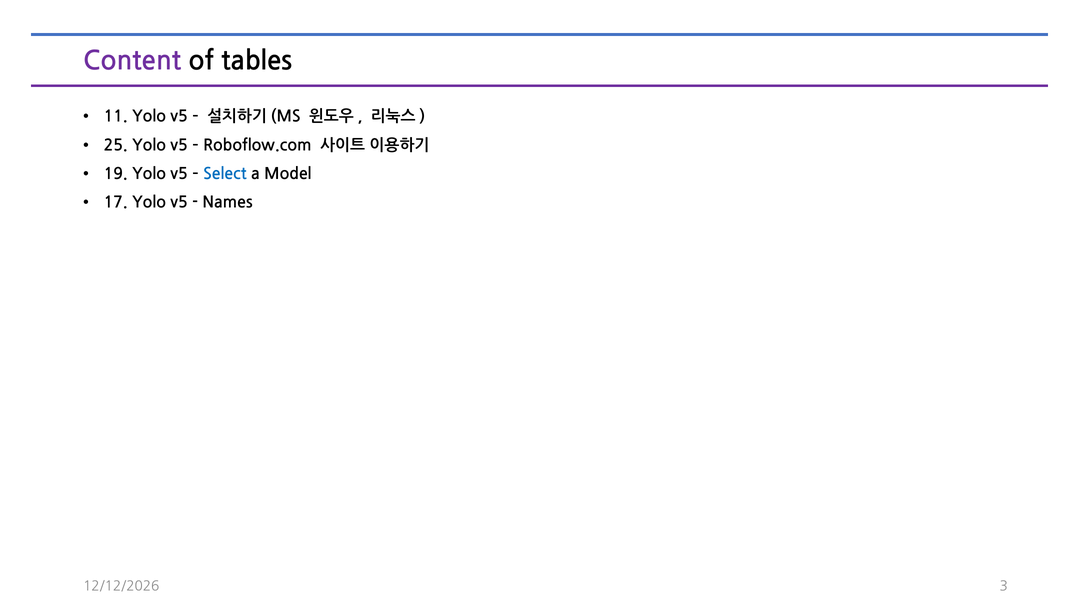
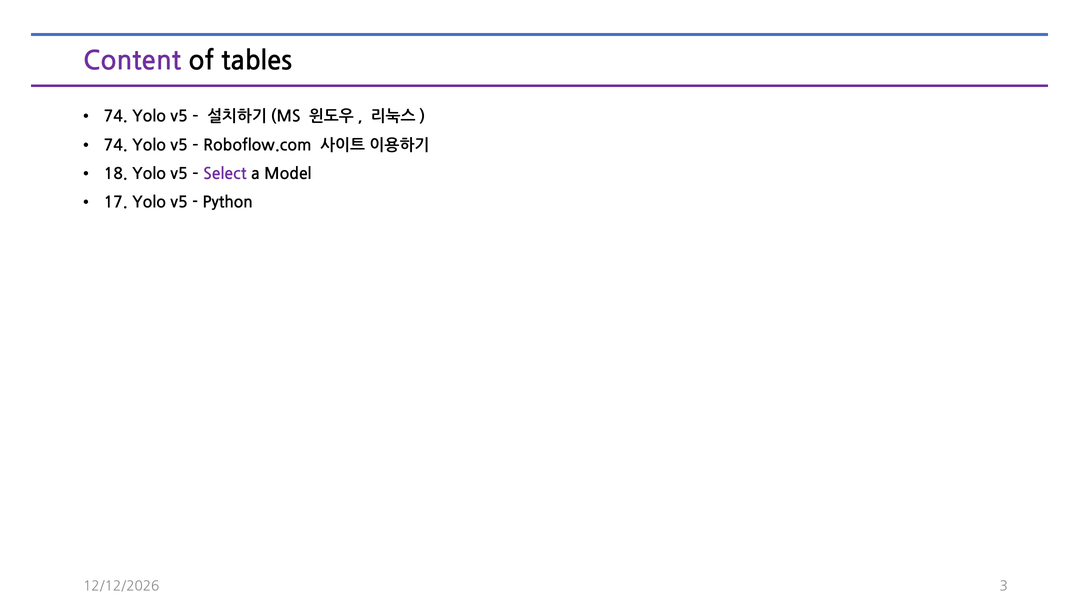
11: 11 -> 74 (116, 117)
25: 25 -> 74 (116, 145)
19: 19 -> 18 (116, 174)
Select colour: blue -> purple (225, 174)
Names: Names -> Python (228, 202)
